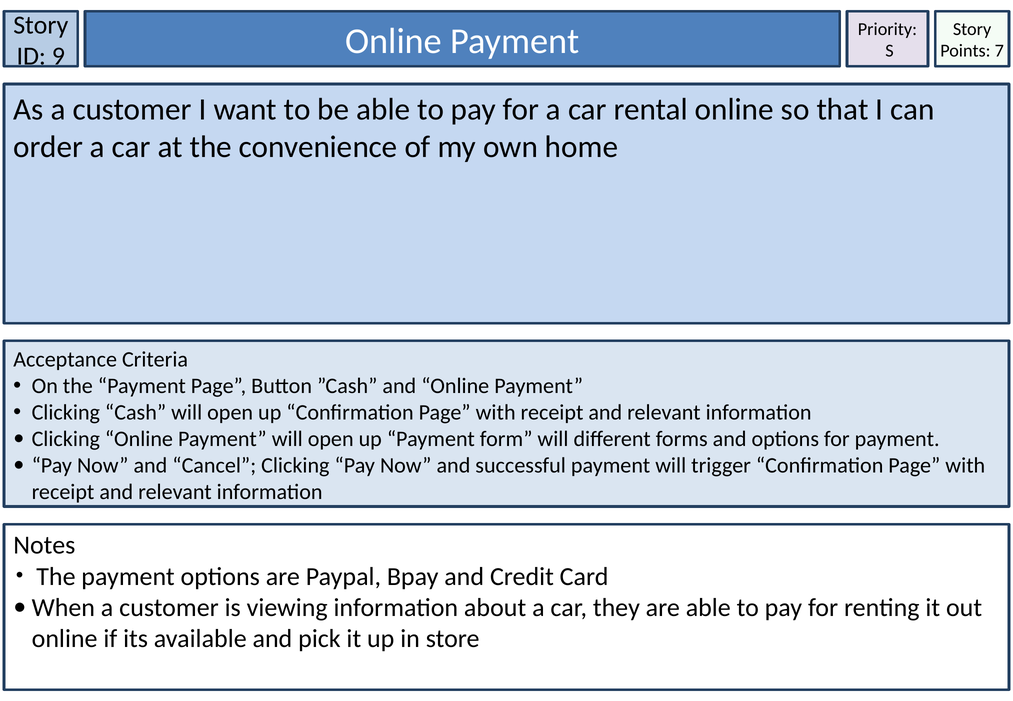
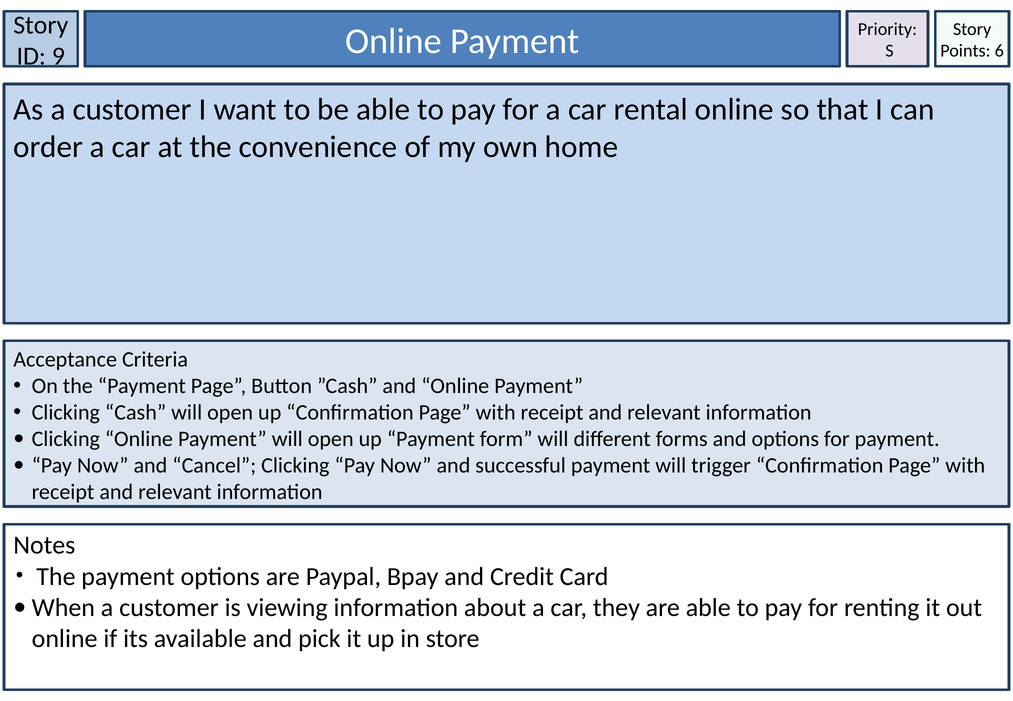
7: 7 -> 6 (999, 51)
